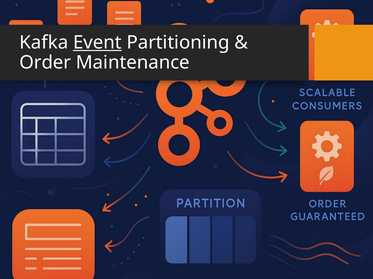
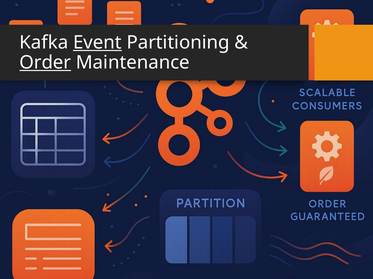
Order underline: none -> present (45, 63)
